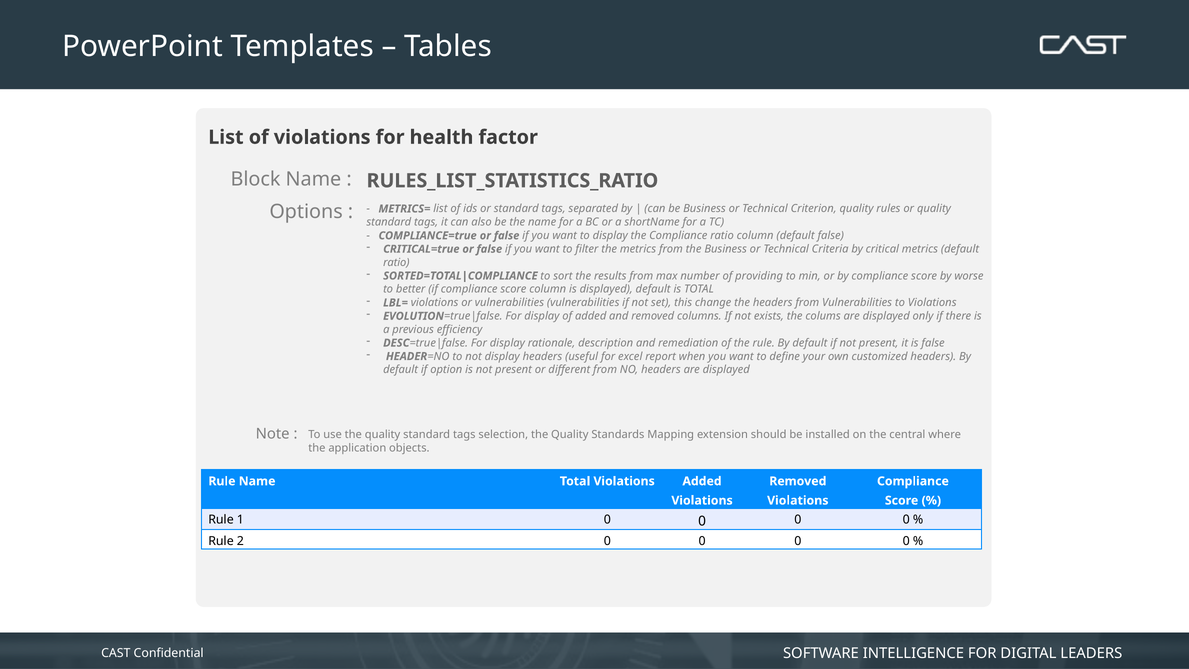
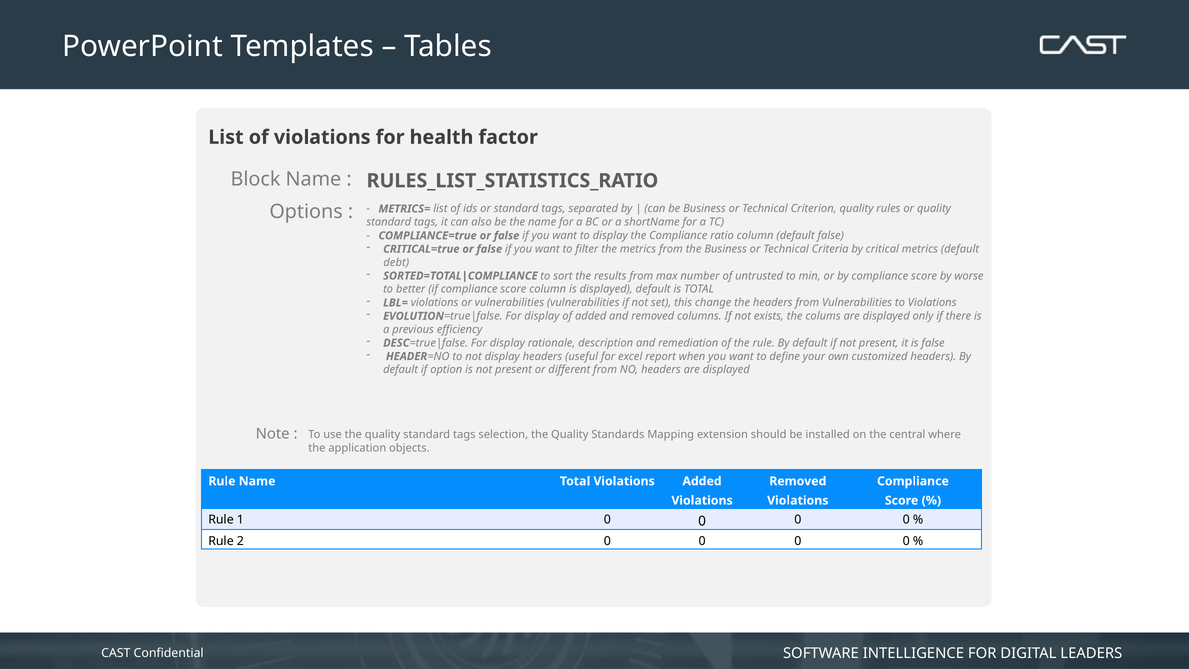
ratio: ratio -> debt (396, 262)
providing: providing -> untrusted (759, 276)
